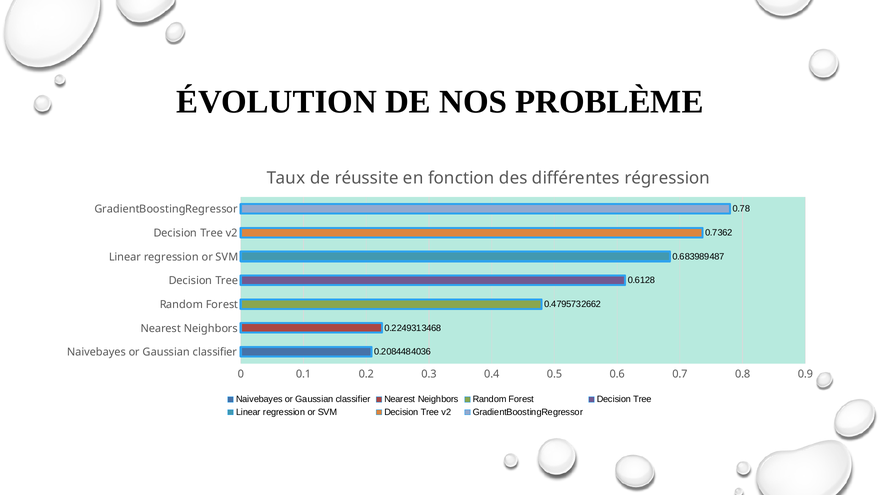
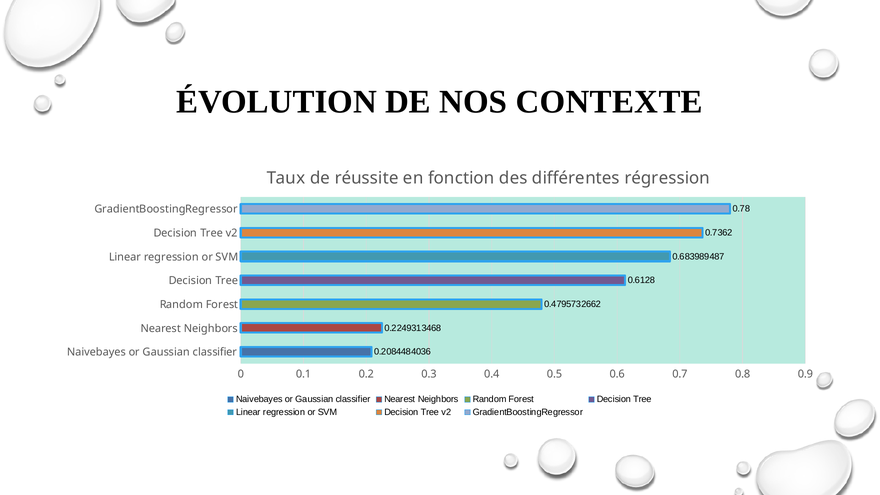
PROBLÈME: PROBLÈME -> CONTEXTE (609, 102)
